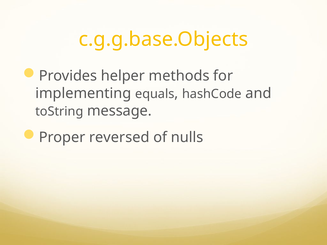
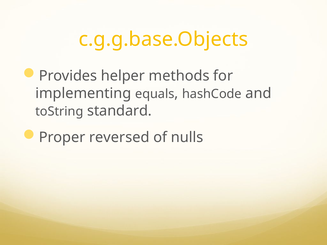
message: message -> standard (119, 111)
